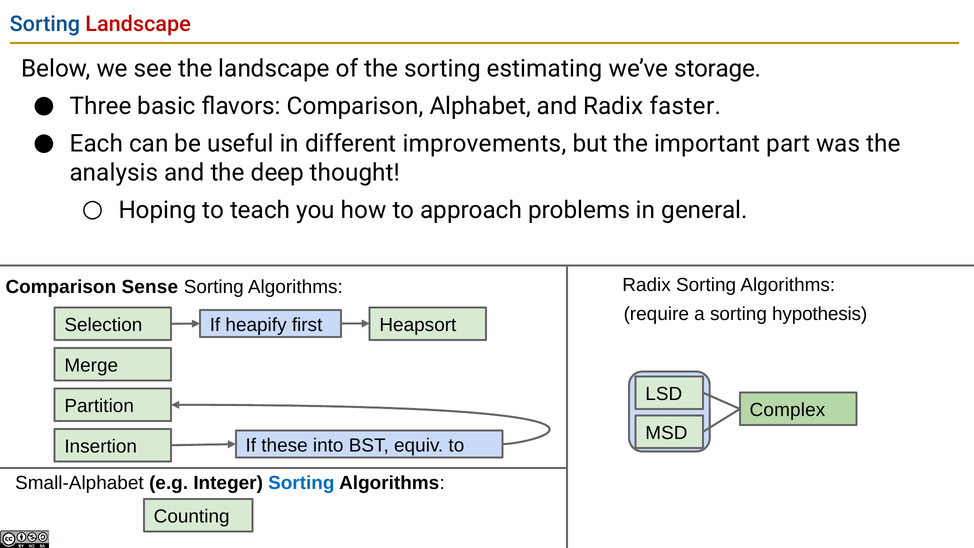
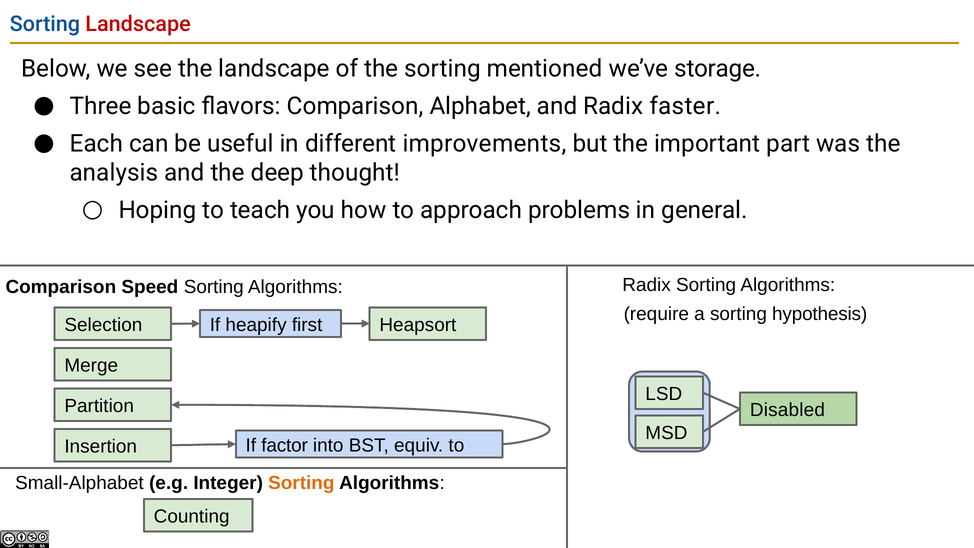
estimating: estimating -> mentioned (545, 69)
Sense: Sense -> Speed (150, 287)
Complex: Complex -> Disabled (787, 410)
these: these -> factor (285, 445)
Sorting colour: blue -> orange (301, 483)
